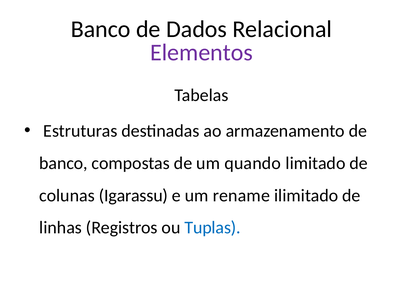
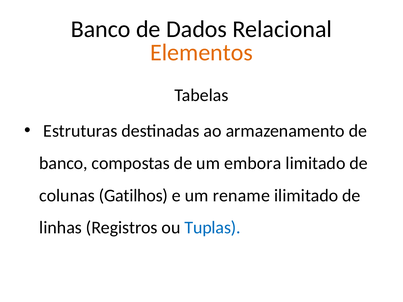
Elementos colour: purple -> orange (202, 52)
quando: quando -> embora (253, 163)
Igarassu: Igarassu -> Gatilhos (133, 196)
